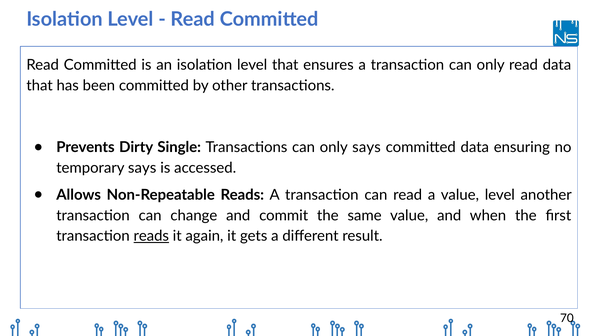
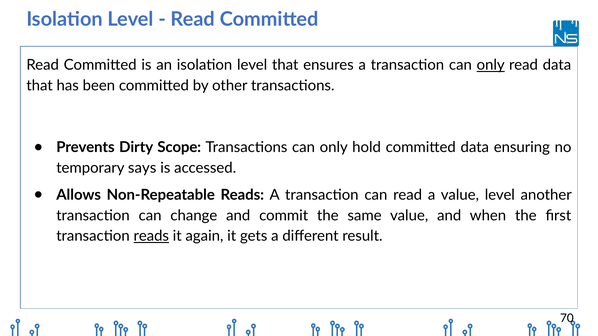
only underline: none -> present (491, 65)
Single: Single -> Scope (179, 148)
only says: says -> hold (367, 148)
